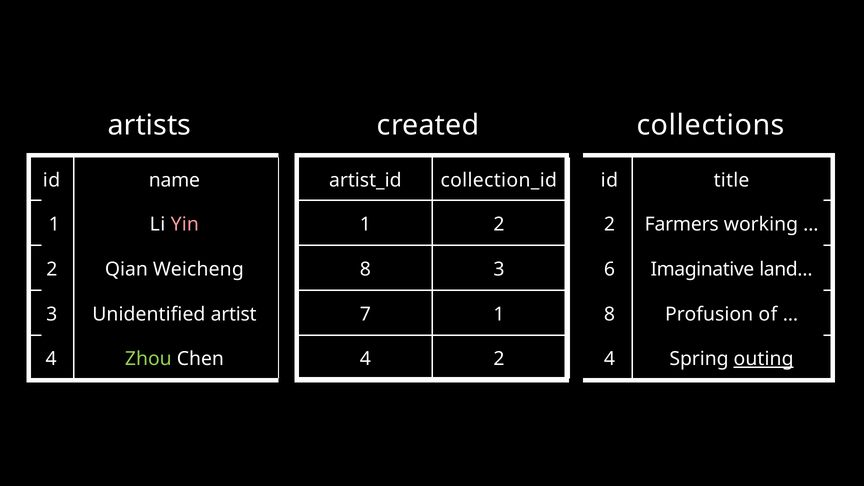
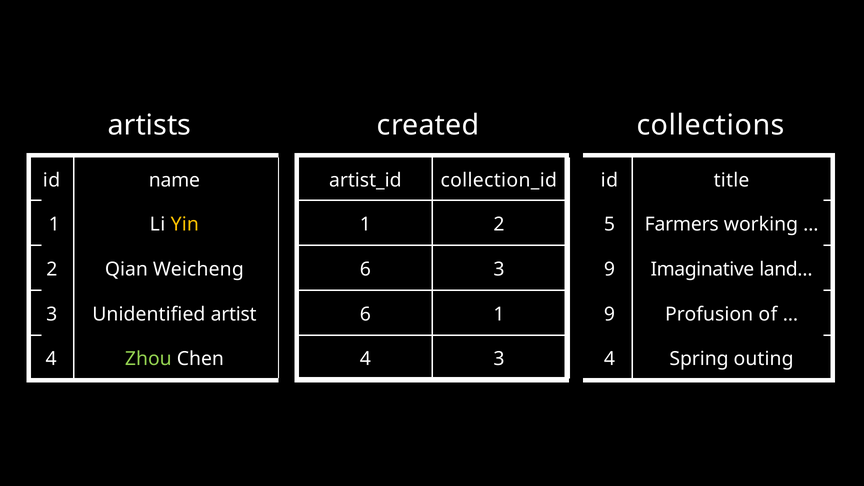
Yin colour: pink -> yellow (185, 224)
2 2: 2 -> 5 (609, 224)
Weicheng 8: 8 -> 6 (365, 269)
3 6: 6 -> 9 (609, 269)
artist 7: 7 -> 6 (365, 314)
1 8: 8 -> 9 (609, 314)
4 2: 2 -> 3 (499, 359)
outing underline: present -> none (764, 359)
